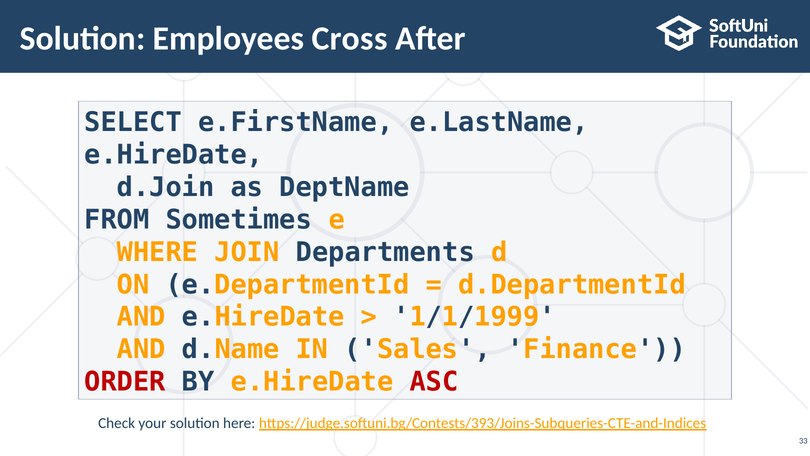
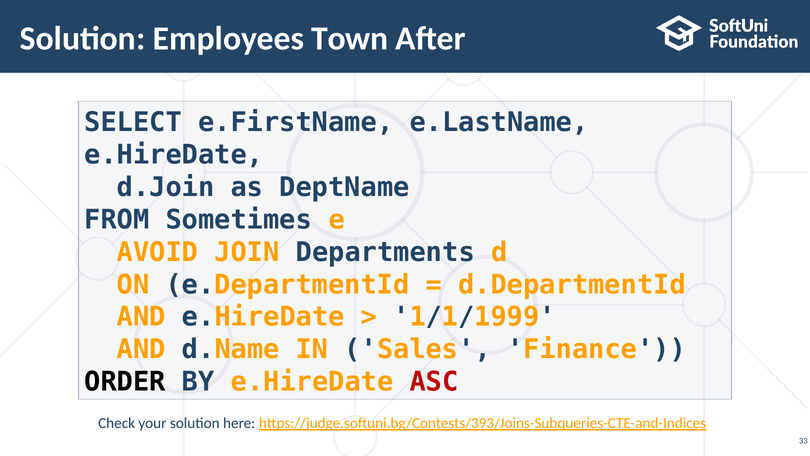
Cross: Cross -> Town (350, 38)
WHERE: WHERE -> AVOID (158, 252)
ORDER colour: red -> black (125, 382)
